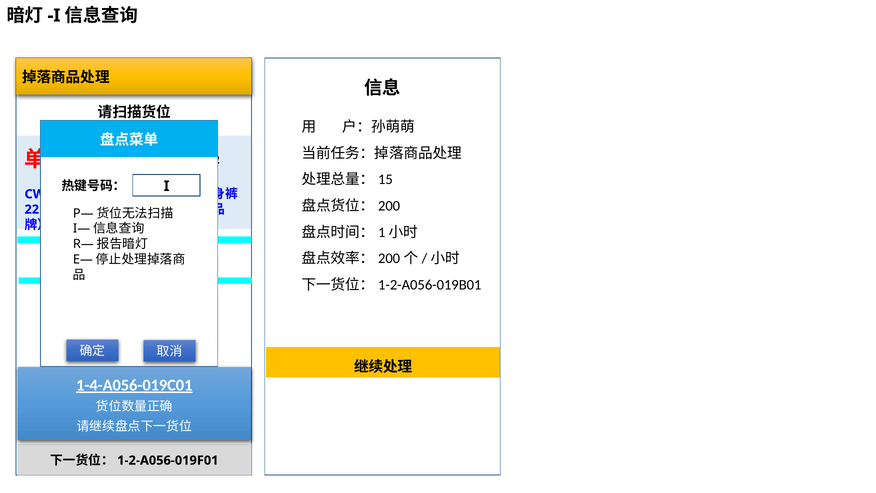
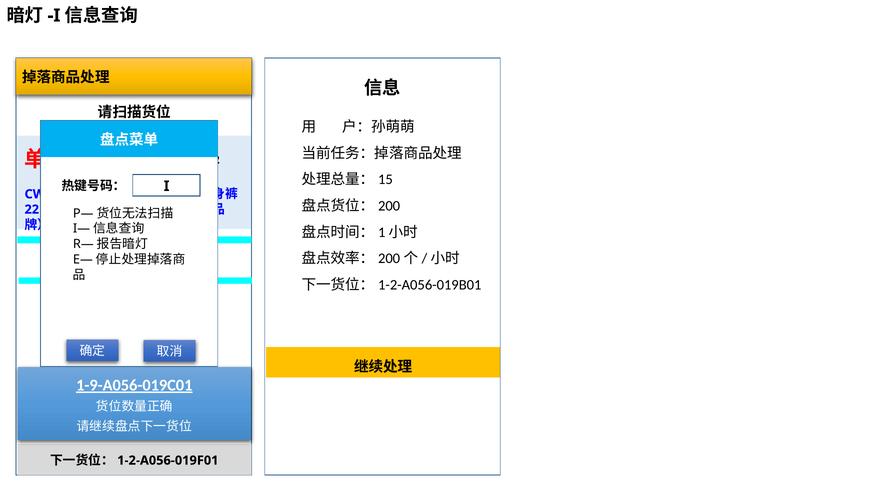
1-4-A056-019C01: 1-4-A056-019C01 -> 1-9-A056-019C01 (134, 385)
